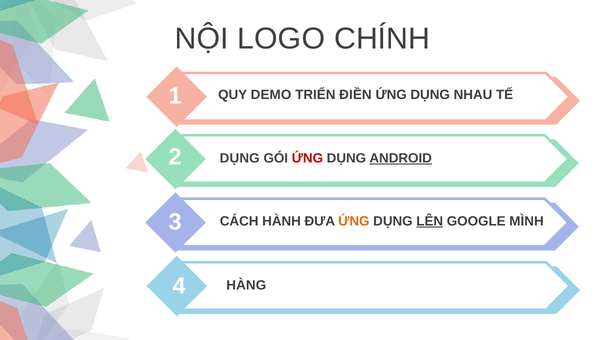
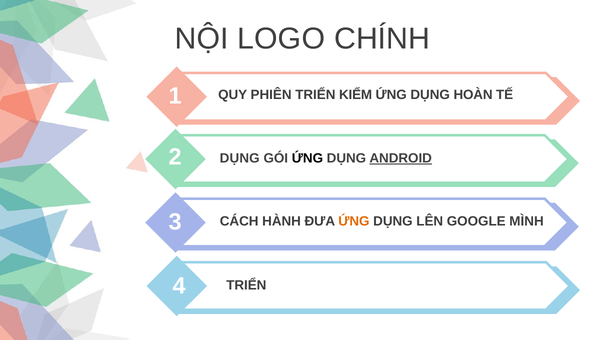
DEMO: DEMO -> PHIÊN (271, 95)
ĐIỀN: ĐIỀN -> KIỂM (356, 95)
NHAU: NHAU -> HOÀN (473, 95)
ỨNG colour: red -> black (307, 158)
LÊN underline: present -> none (430, 222)
4 HÀNG: HÀNG -> TRIỂN (246, 286)
